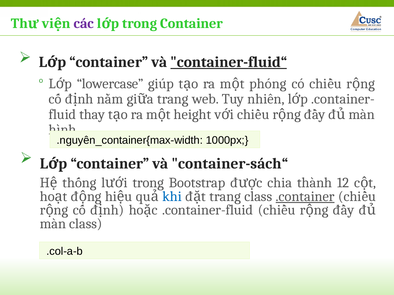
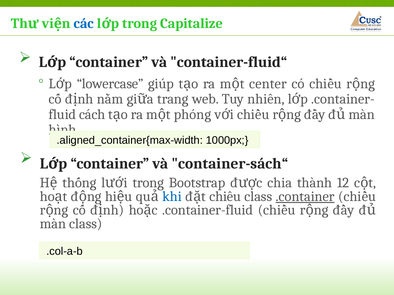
các colour: purple -> blue (84, 24)
trong Container: Container -> Capitalize (191, 24)
container-fluid“ underline: present -> none (229, 62)
phóng: phóng -> center (268, 84)
thay: thay -> cách (92, 115)
height: height -> phóng (192, 115)
.nguyên_container{max-width: .nguyên_container{max-width -> .aligned_container{max-width (130, 140)
trang: trang -> chiều (225, 197)
